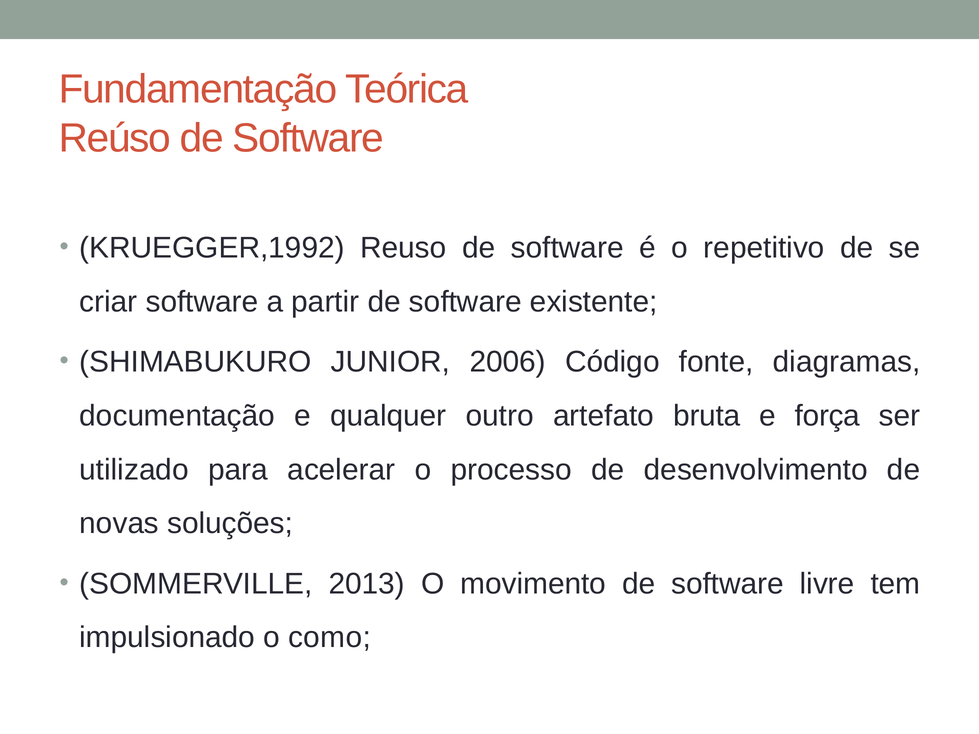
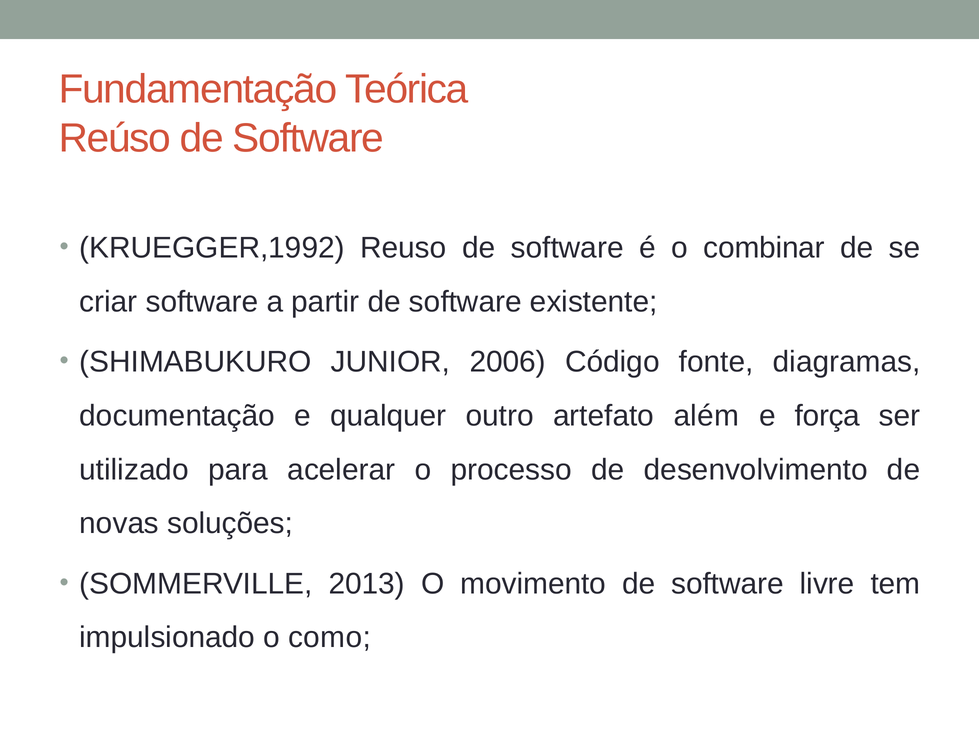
repetitivo: repetitivo -> combinar (764, 248)
bruta: bruta -> além (706, 416)
